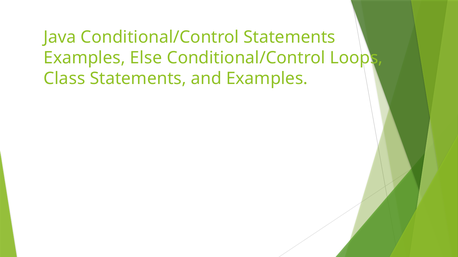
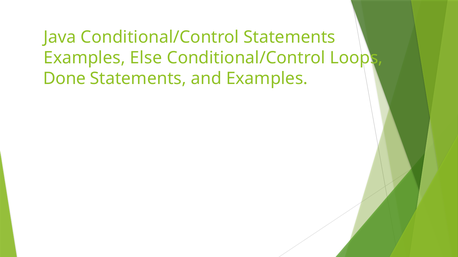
Class: Class -> Done (65, 79)
